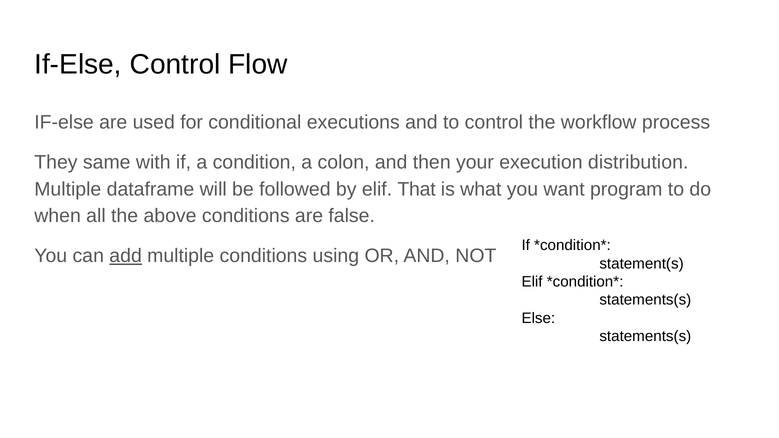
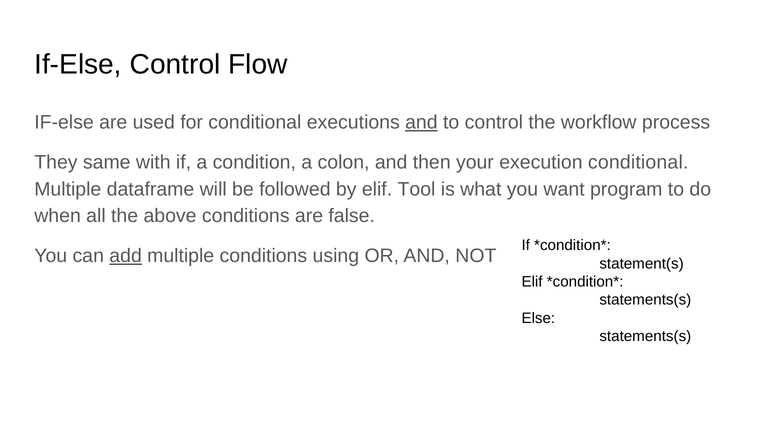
and underline: none -> present (421, 123)
execution distribution: distribution -> conditional (638, 162)
That: That -> Tool (416, 189)
